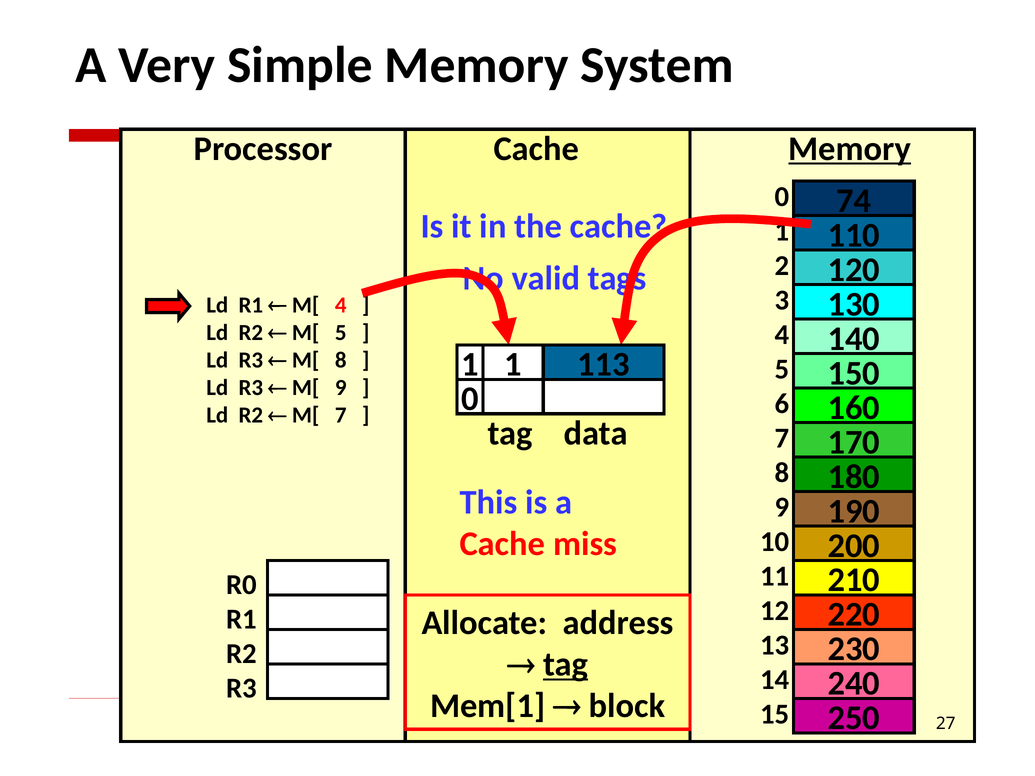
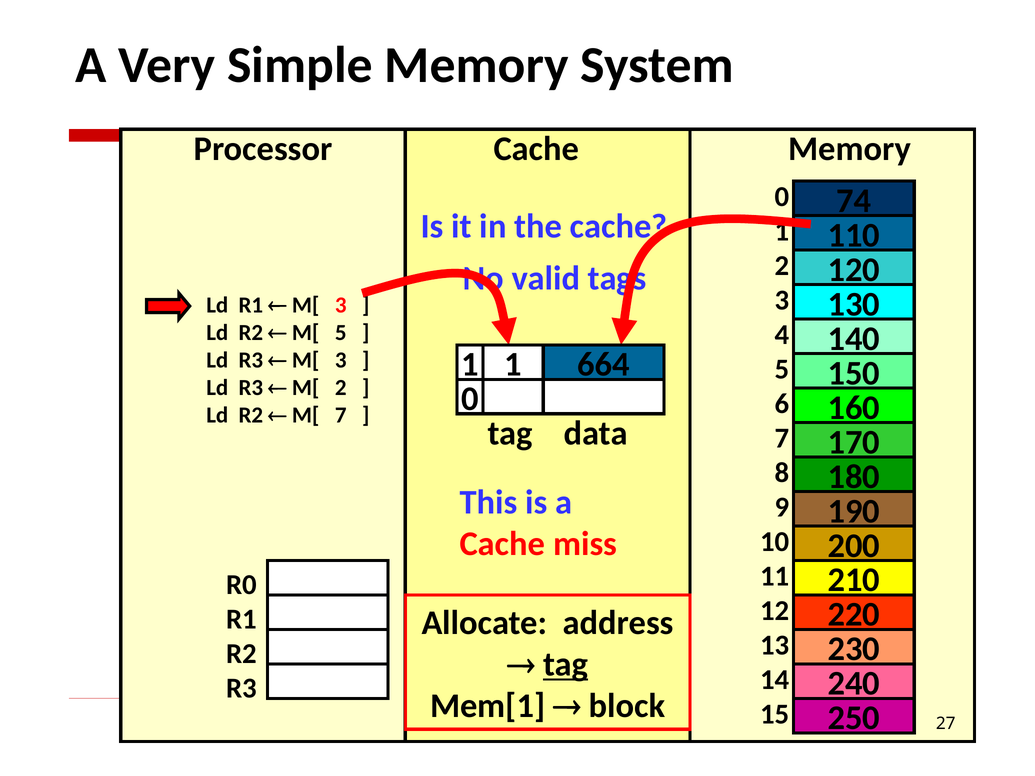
Memory underline: present -> none (850, 149)
4: 4 -> 3 (341, 305)
113: 113 -> 664 (604, 365)
8: 8 -> 3 (341, 360)
M[ 9: 9 -> 2 (341, 388)
